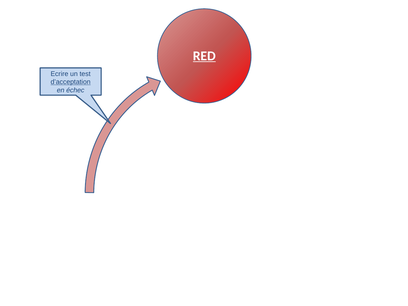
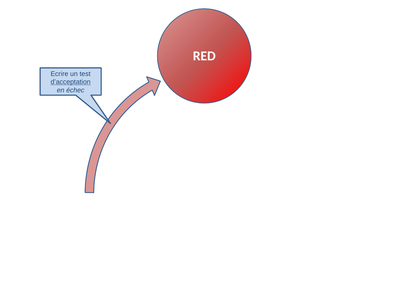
RED underline: present -> none (204, 56)
